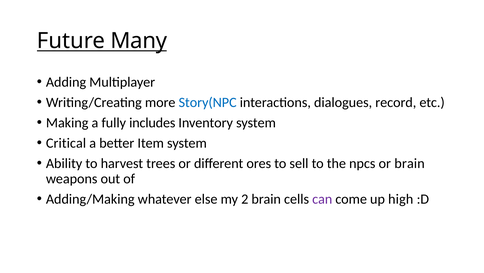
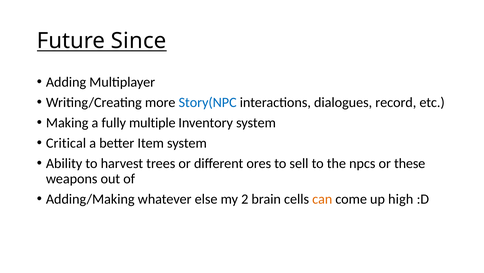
Many: Many -> Since (139, 41)
includes: includes -> multiple (152, 122)
or brain: brain -> these (410, 163)
can colour: purple -> orange (322, 199)
